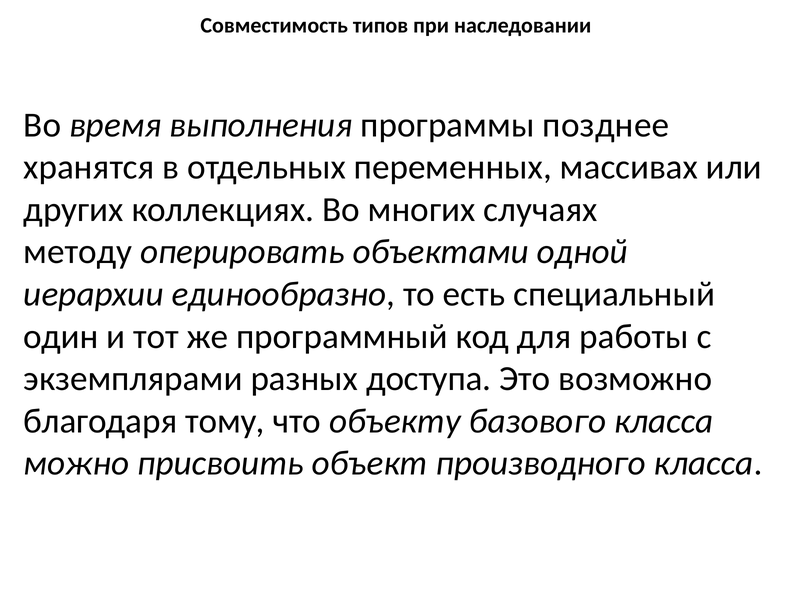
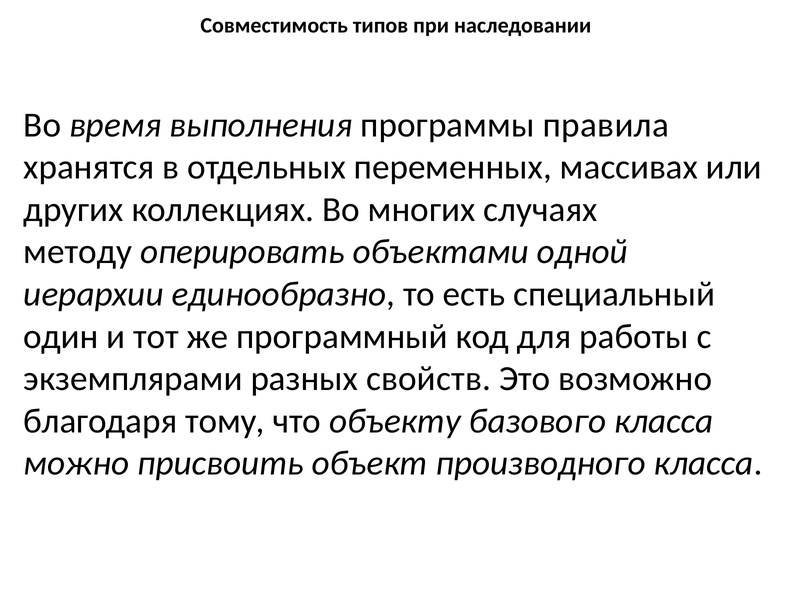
позднее: позднее -> правила (606, 125)
доступа: доступа -> свойств (429, 379)
